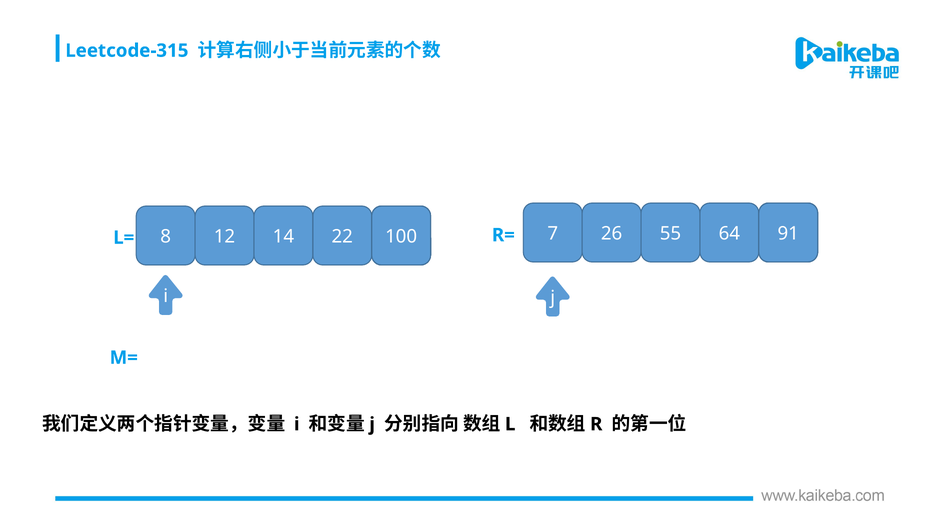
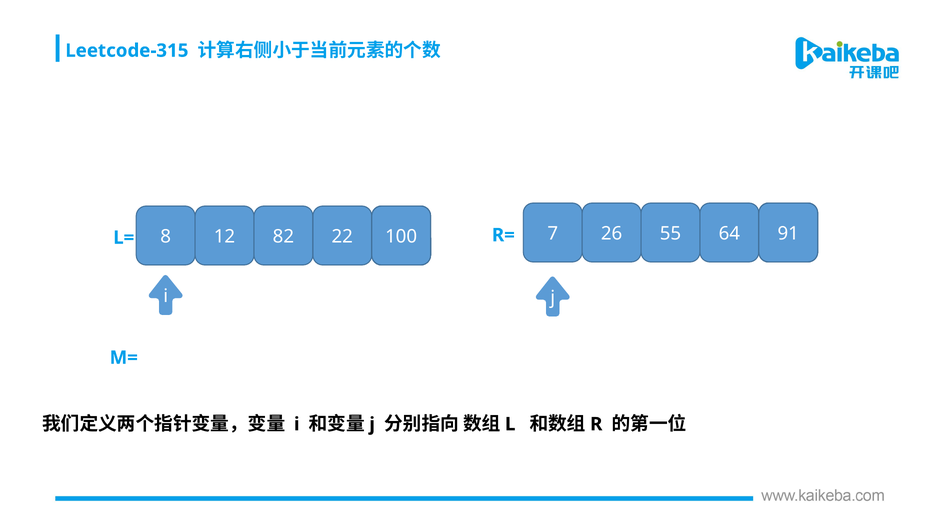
14: 14 -> 82 (283, 237)
